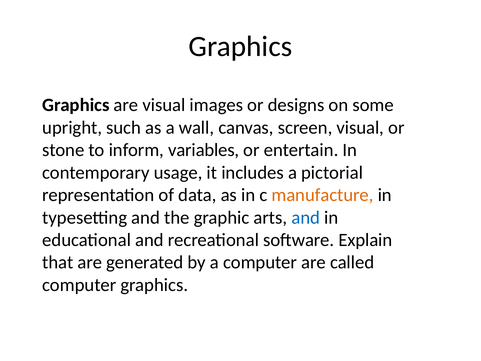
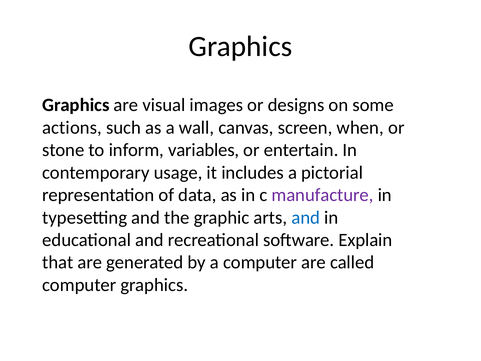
upright: upright -> actions (72, 128)
screen visual: visual -> when (360, 128)
manufacture colour: orange -> purple (323, 195)
